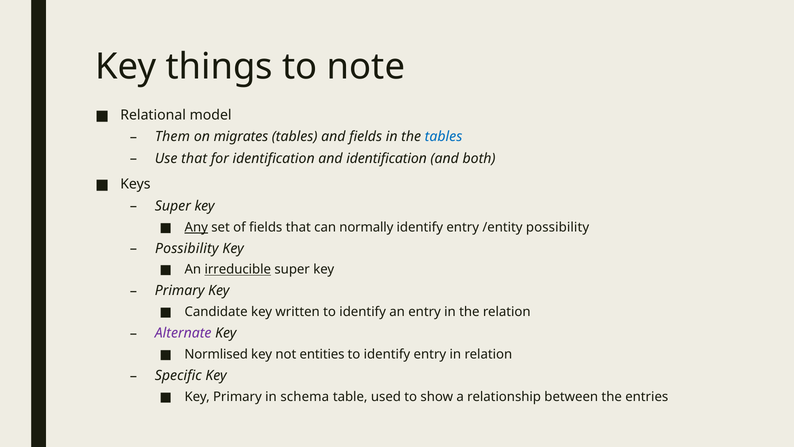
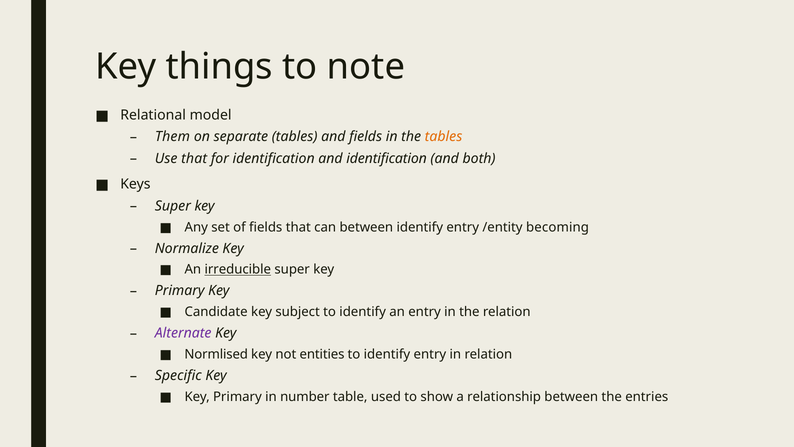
migrates: migrates -> separate (241, 137)
tables colour: blue -> orange (444, 137)
Any underline: present -> none (196, 227)
can normally: normally -> between (366, 227)
/entity possibility: possibility -> becoming (558, 227)
Possibility: Possibility -> Normalize (187, 248)
written: written -> subject (298, 312)
schema: schema -> number (305, 396)
